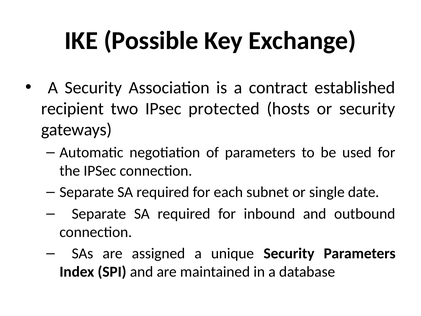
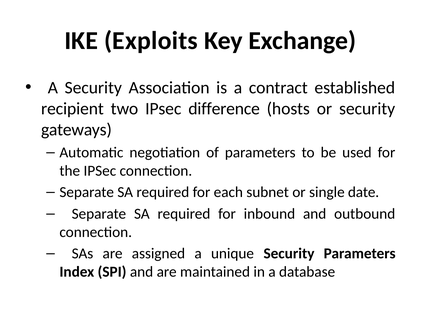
Possible: Possible -> Exploits (151, 41)
protected: protected -> difference (224, 109)
